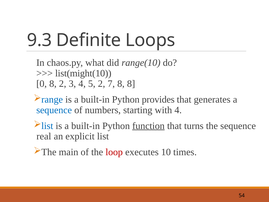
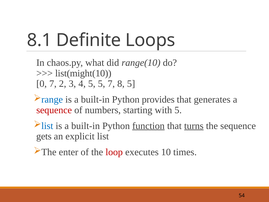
9.3: 9.3 -> 8.1 (39, 40)
0 8: 8 -> 7 (53, 84)
5 2: 2 -> 5 (101, 84)
8 8: 8 -> 5 (131, 84)
sequence colour: blue -> red (54, 110)
with 4: 4 -> 5 (178, 110)
turns underline: none -> present (194, 126)
real: real -> gets (44, 136)
main: main -> enter (69, 152)
